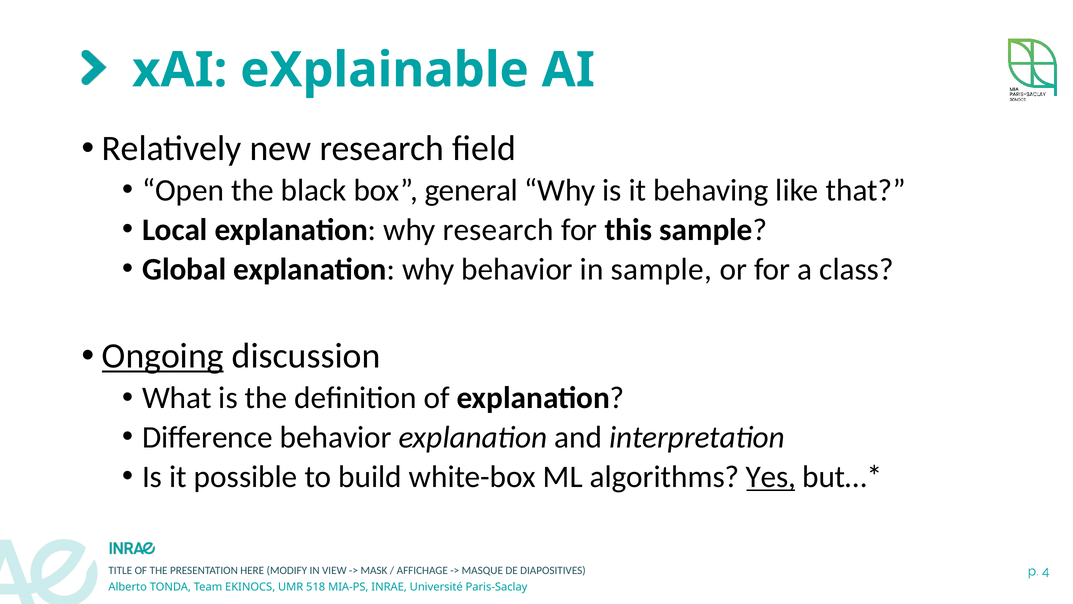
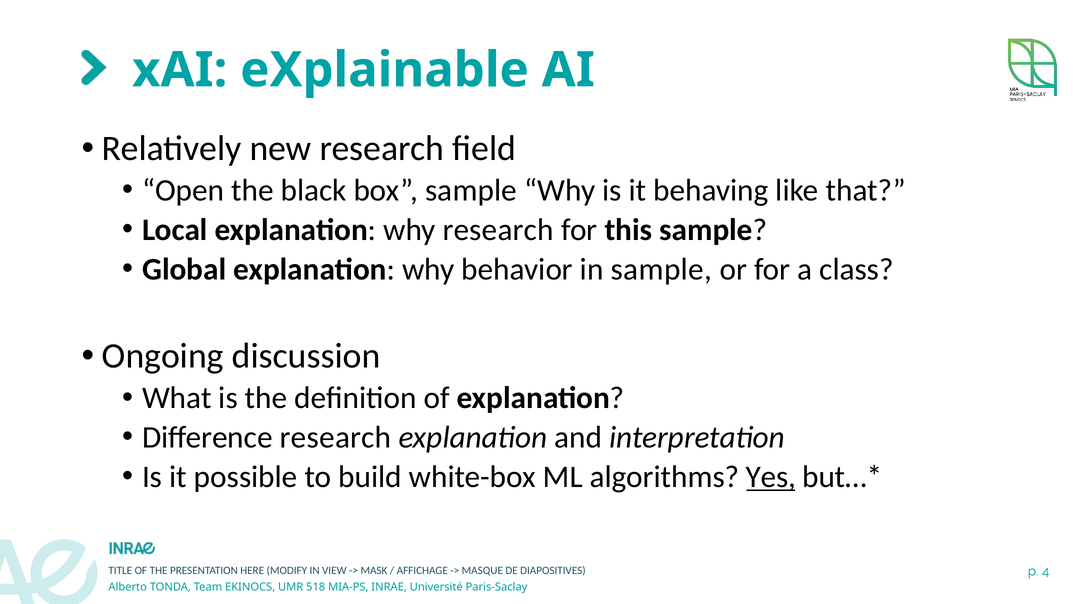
box general: general -> sample (471, 190)
Ongoing underline: present -> none (163, 356)
Difference behavior: behavior -> research (336, 437)
